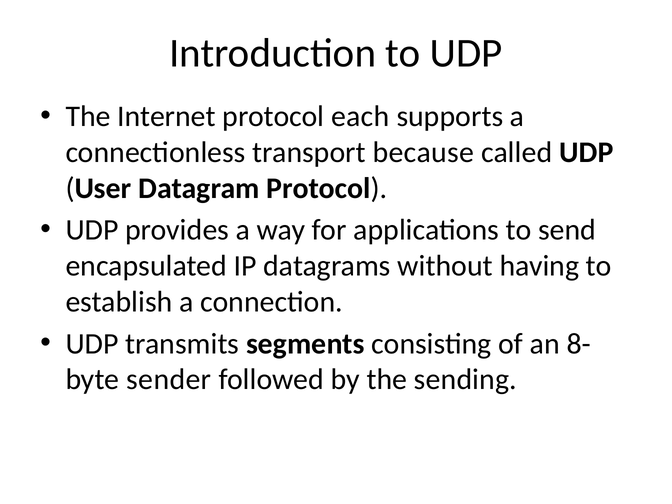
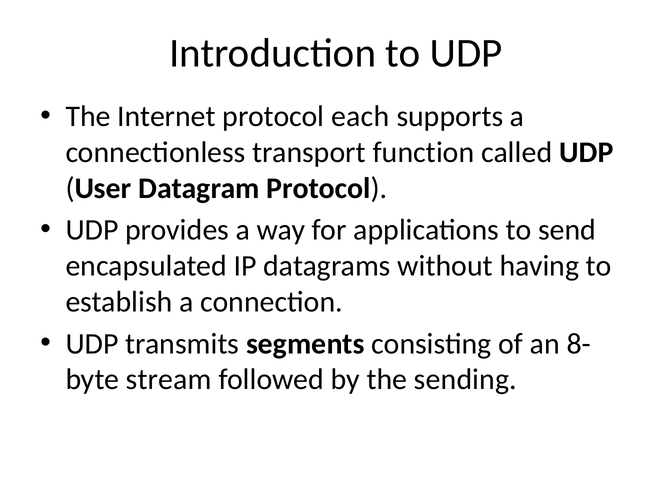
because: because -> function (424, 152)
sender: sender -> stream (169, 380)
